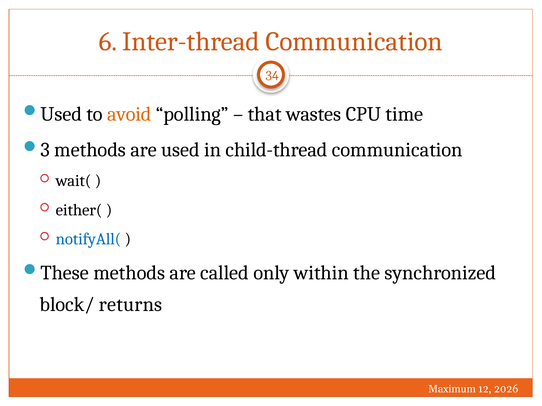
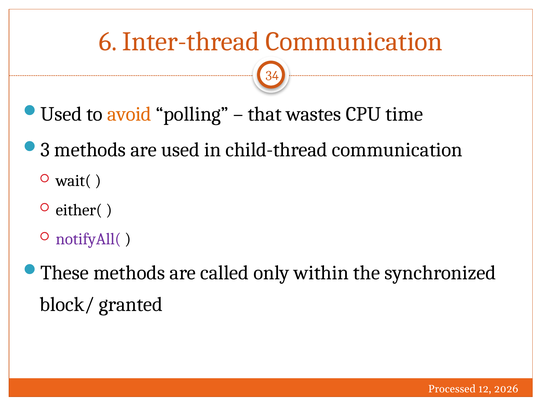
notifyAll( colour: blue -> purple (88, 239)
returns: returns -> granted (131, 305)
Maximum: Maximum -> Processed (452, 389)
